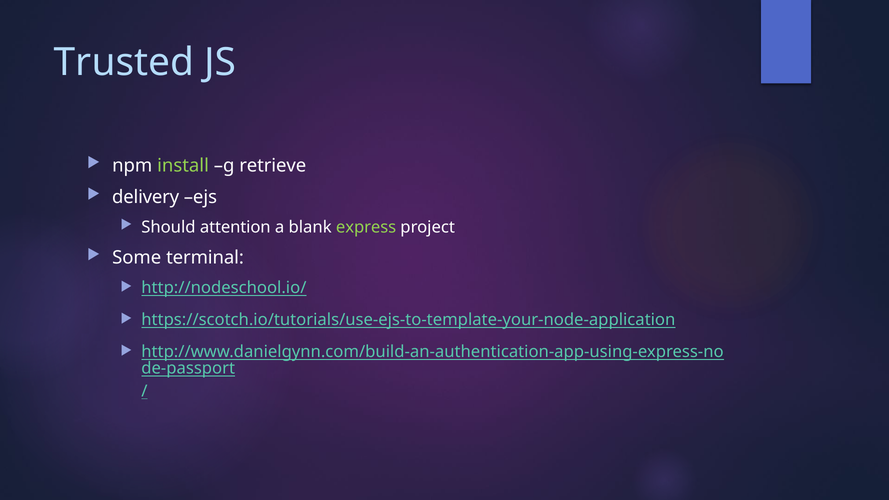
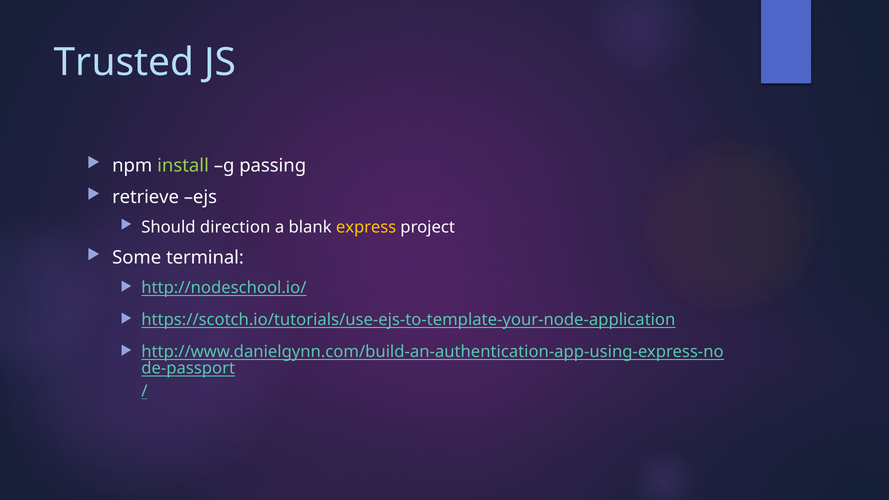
retrieve: retrieve -> passing (273, 165)
delivery: delivery -> retrieve (146, 197)
attention: attention -> direction (235, 227)
express colour: light green -> yellow (366, 227)
